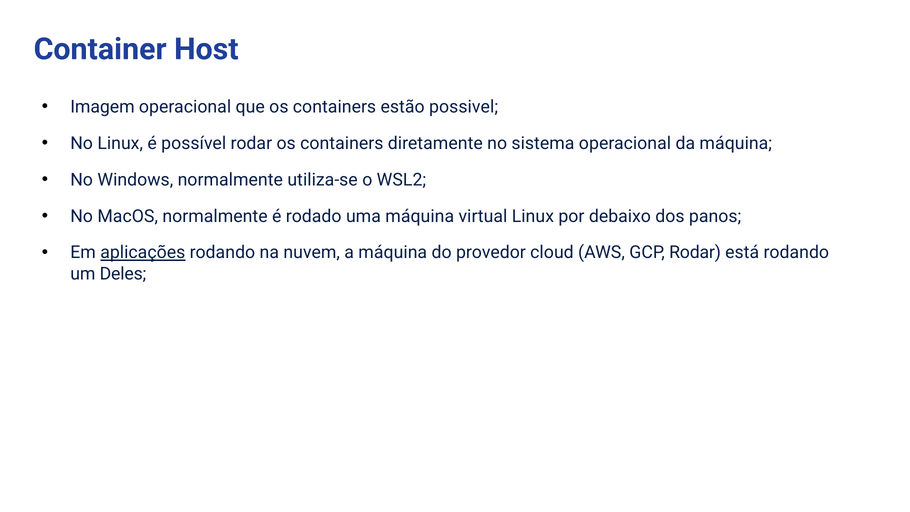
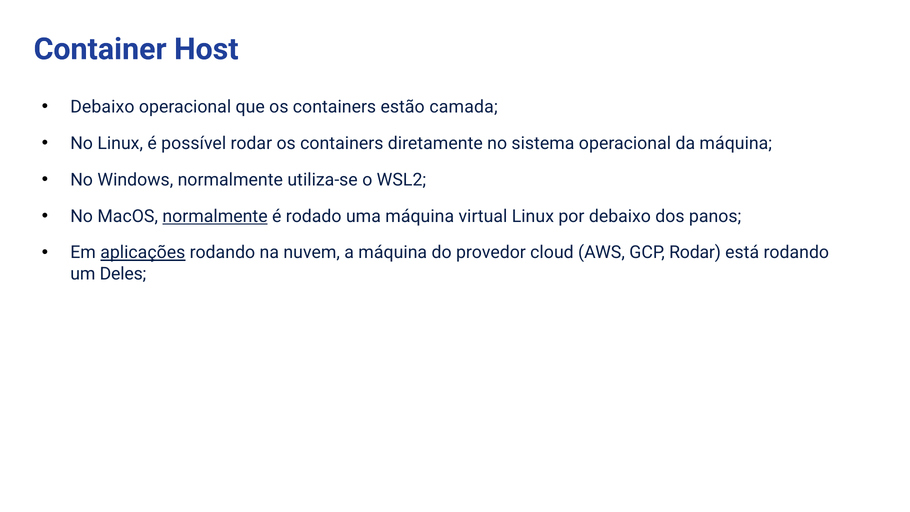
Imagem: Imagem -> Debaixo (102, 107)
possivel: possivel -> camada (464, 107)
normalmente underline: none -> present (215, 216)
